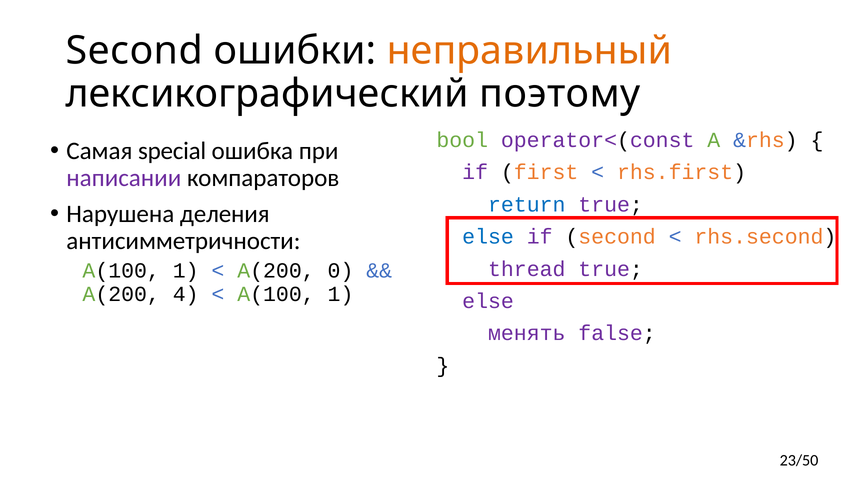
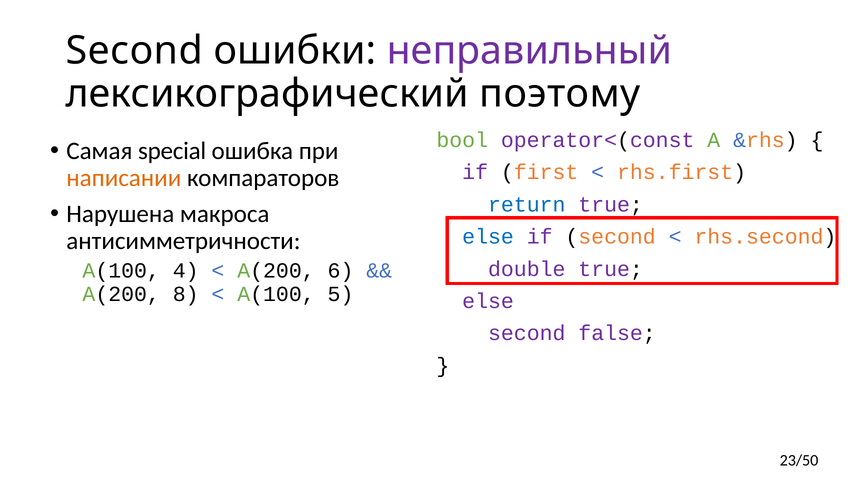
неправильный colour: orange -> purple (529, 51)
написании colour: purple -> orange (124, 178)
деления: деления -> макроса (225, 214)
thread: thread -> double (527, 269)
1: 1 -> 4 (186, 271)
0: 0 -> 6 (341, 271)
4: 4 -> 8 (186, 294)
1: 1 -> 5 (341, 294)
менять: менять -> second (527, 333)
